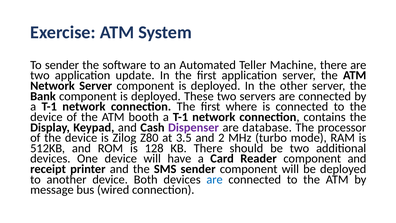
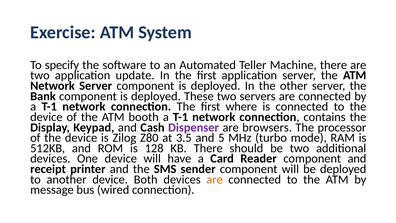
To sender: sender -> specify (62, 65)
database: database -> browsers (267, 127)
2: 2 -> 5 (221, 138)
are colour: blue -> orange (215, 179)
